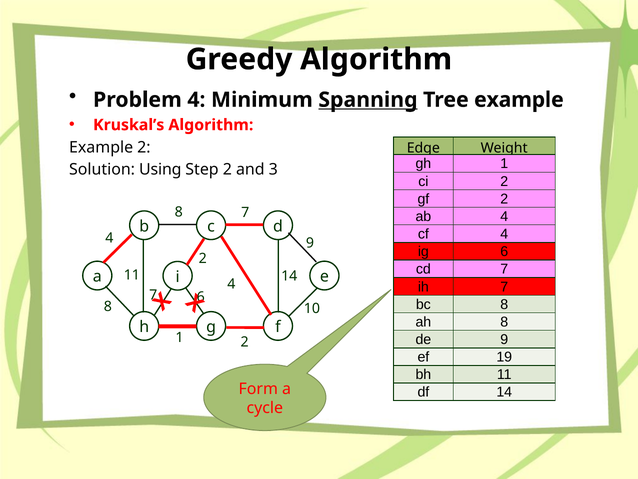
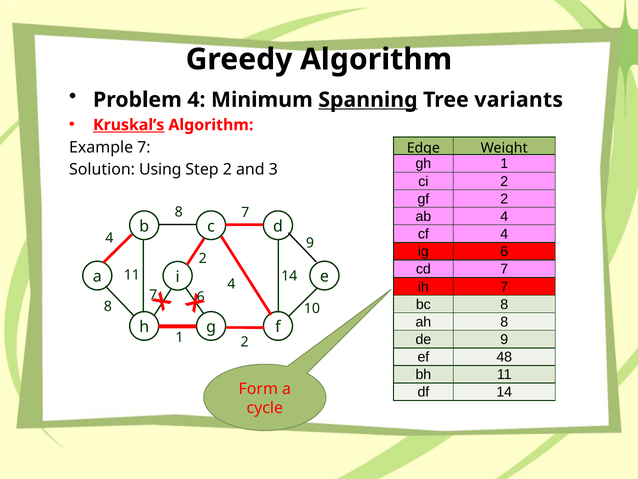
Tree example: example -> variants (519, 100)
Kruskal’s underline: none -> present (129, 125)
Example 2: 2 -> 7 (144, 147)
19: 19 -> 48 (504, 357)
